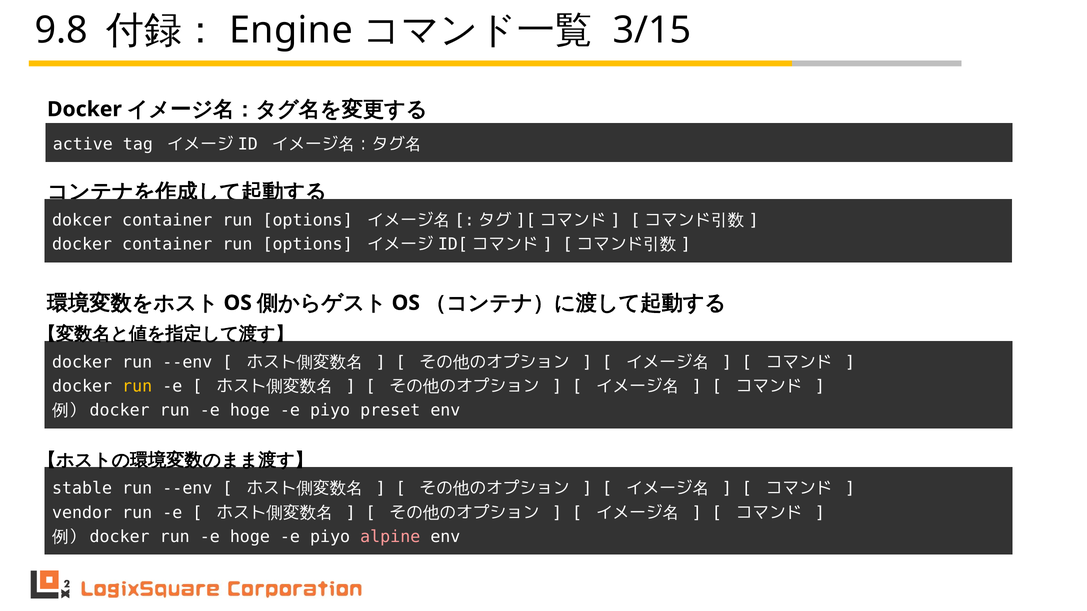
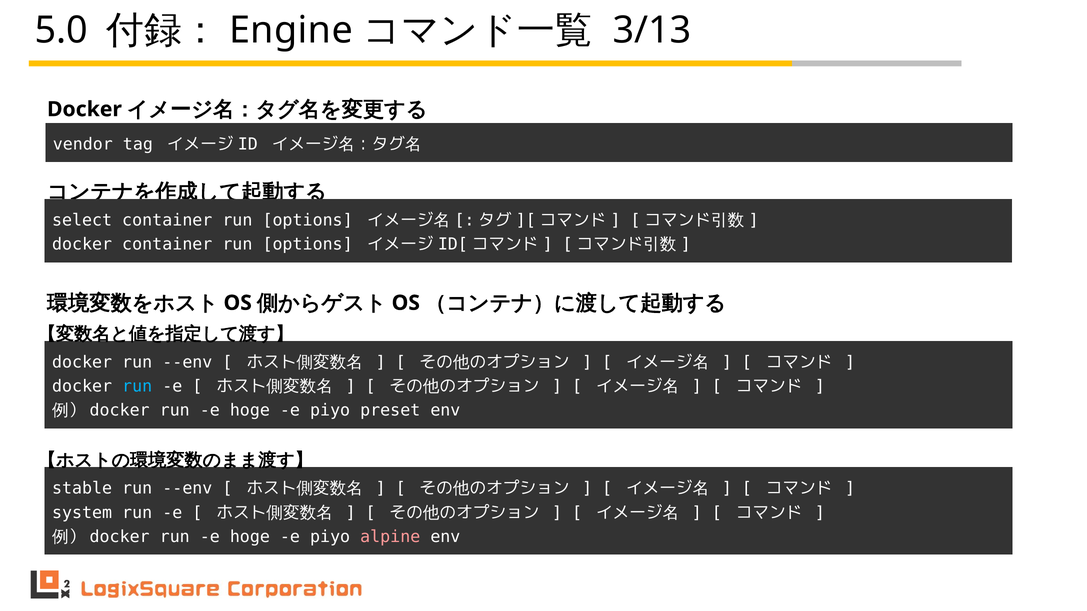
9.8: 9.8 -> 5.0 (61, 30)
3/15: 3/15 -> 3/13 (652, 30)
active: active -> vendor (83, 144)
dokcer: dokcer -> select (82, 221)
run colour: yellow -> light blue (137, 387)
vendor: vendor -> system (82, 513)
